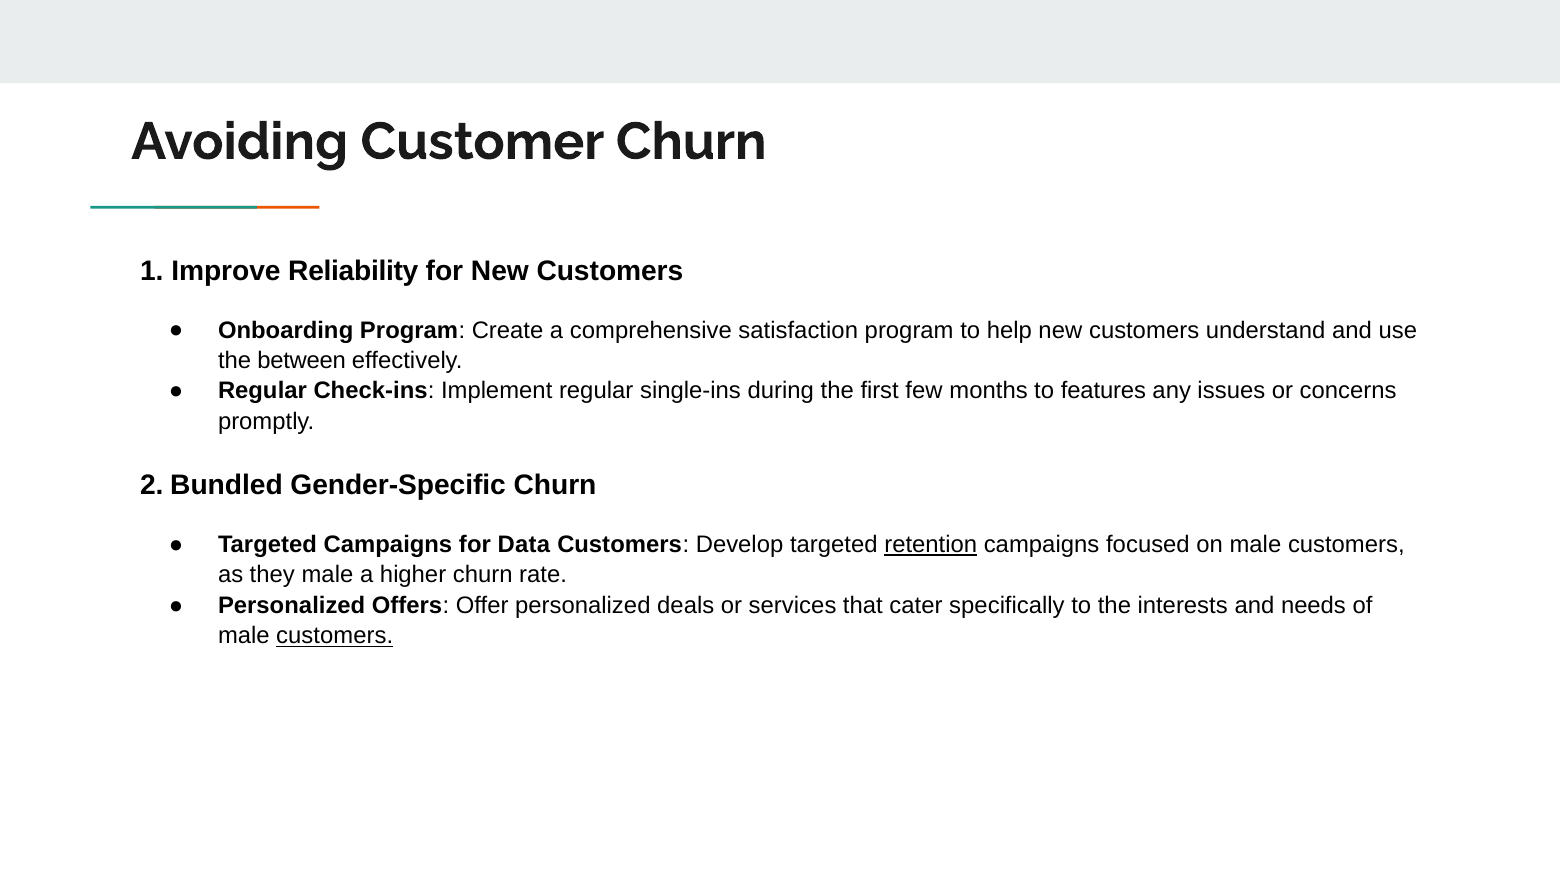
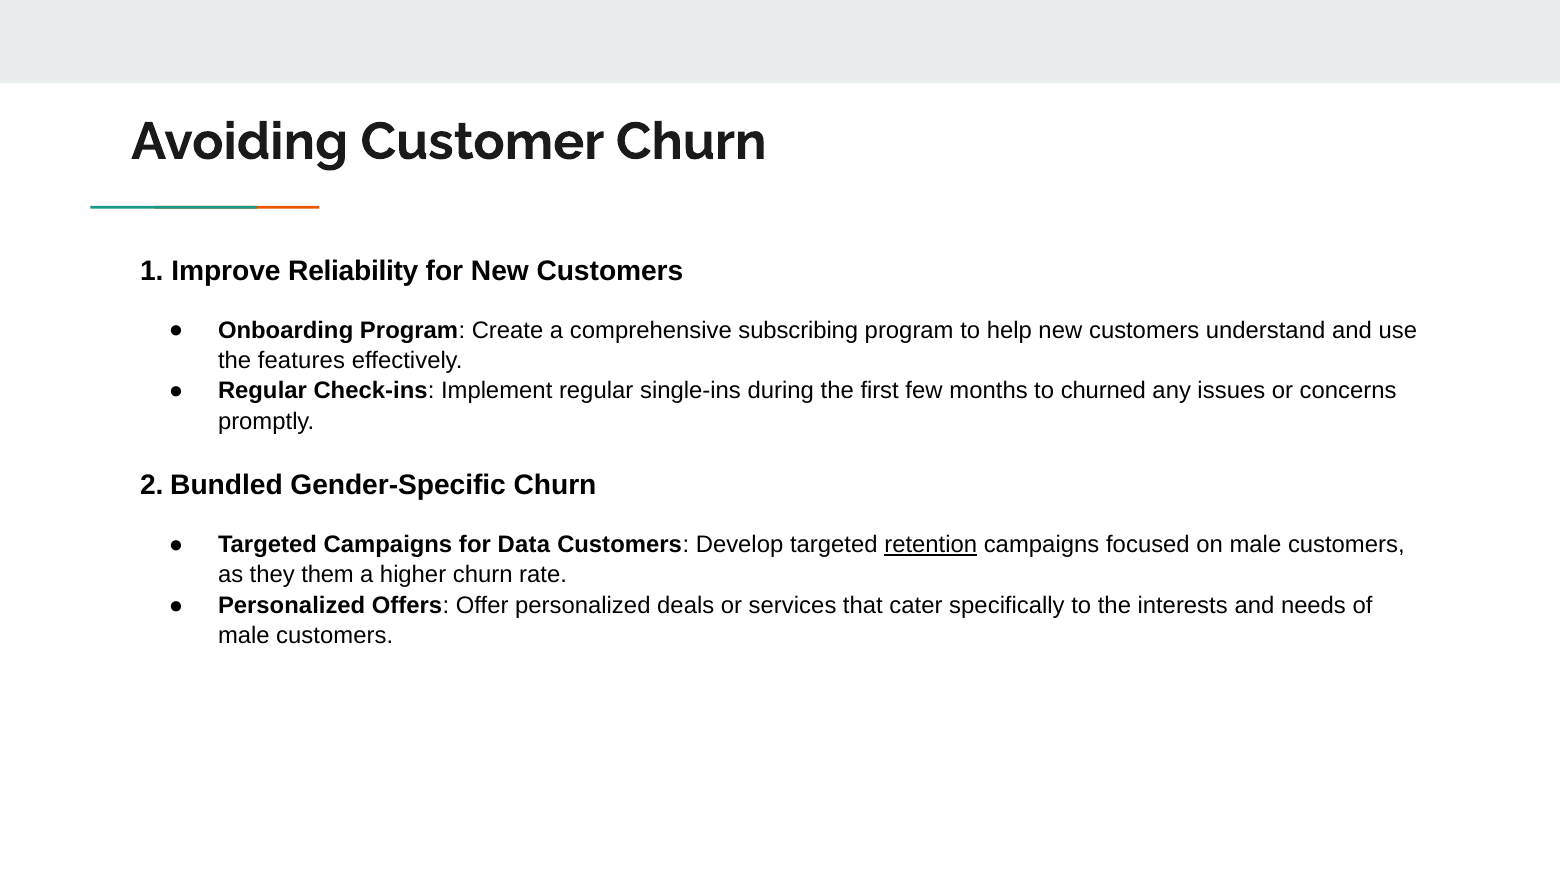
satisfaction: satisfaction -> subscribing (798, 330)
between: between -> features (301, 360)
features: features -> churned (1103, 391)
they male: male -> them (328, 575)
customers underline: present -> none (335, 636)
